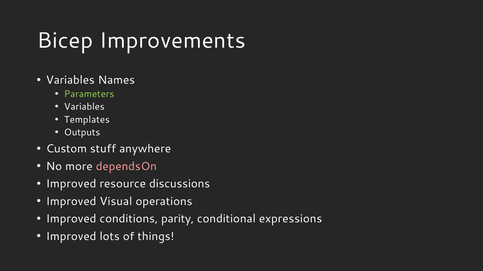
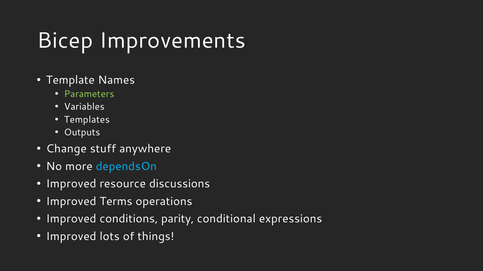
Variables: Variables -> Template (70, 80)
Custom: Custom -> Change (66, 149)
dependsOn colour: pink -> light blue (126, 167)
Visual: Visual -> Terms (116, 202)
